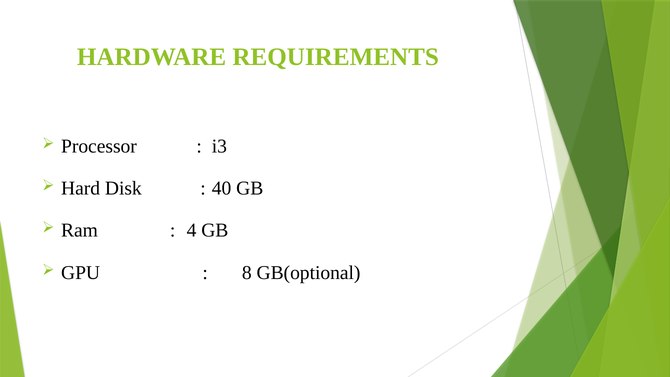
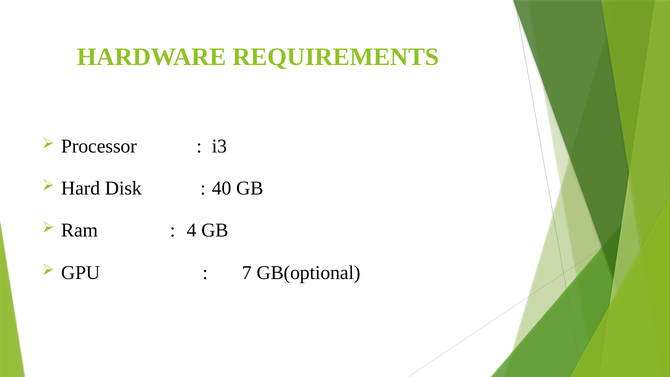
8: 8 -> 7 (247, 273)
